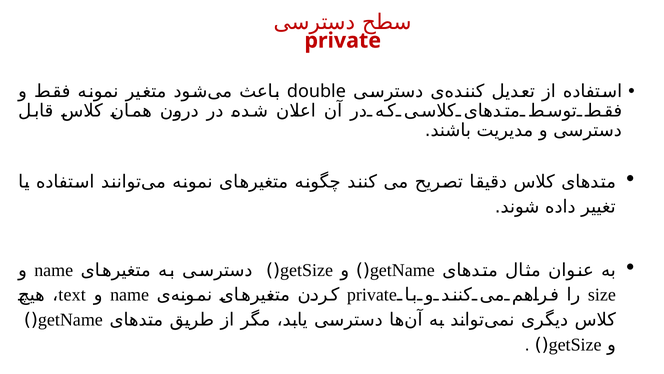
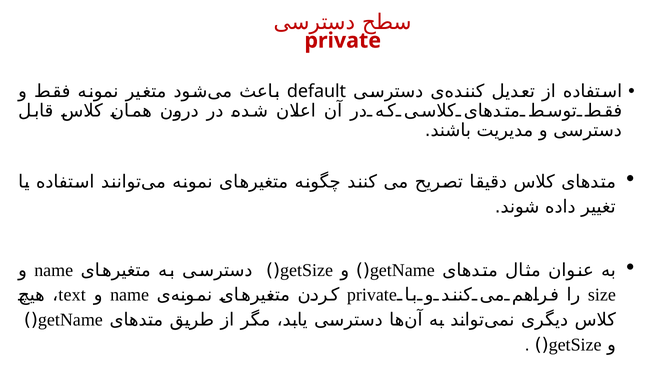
double: double -> default (316, 91)
